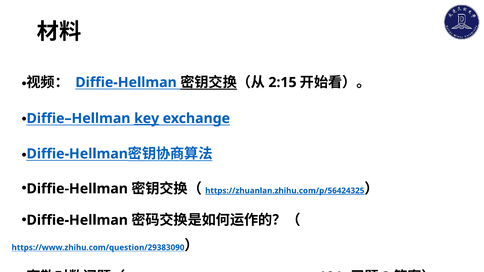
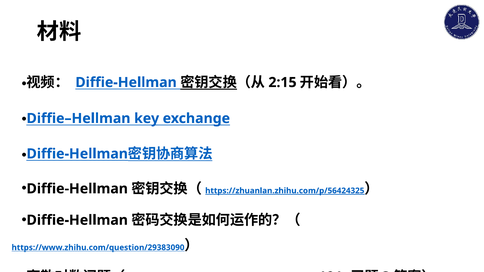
key underline: present -> none (147, 119)
